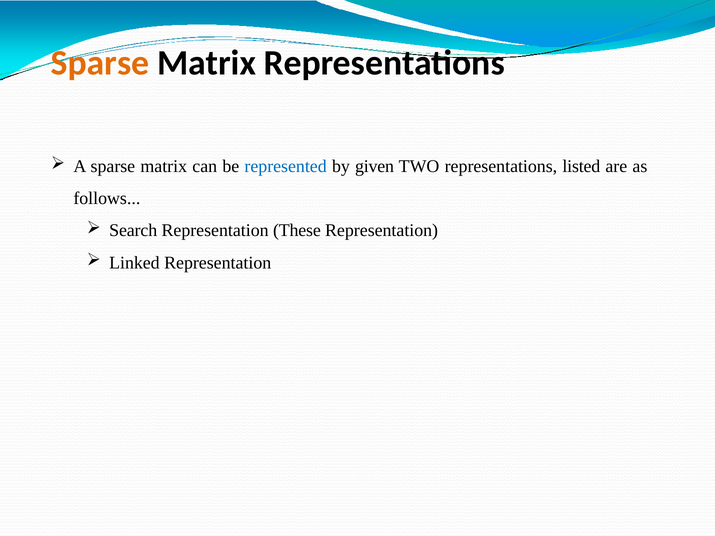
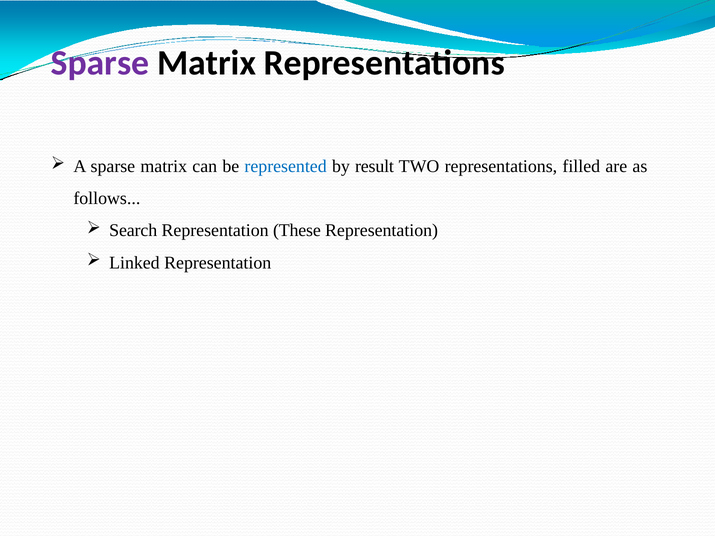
Sparse colour: orange -> purple (100, 63)
given: given -> result (375, 166)
listed: listed -> filled (581, 166)
